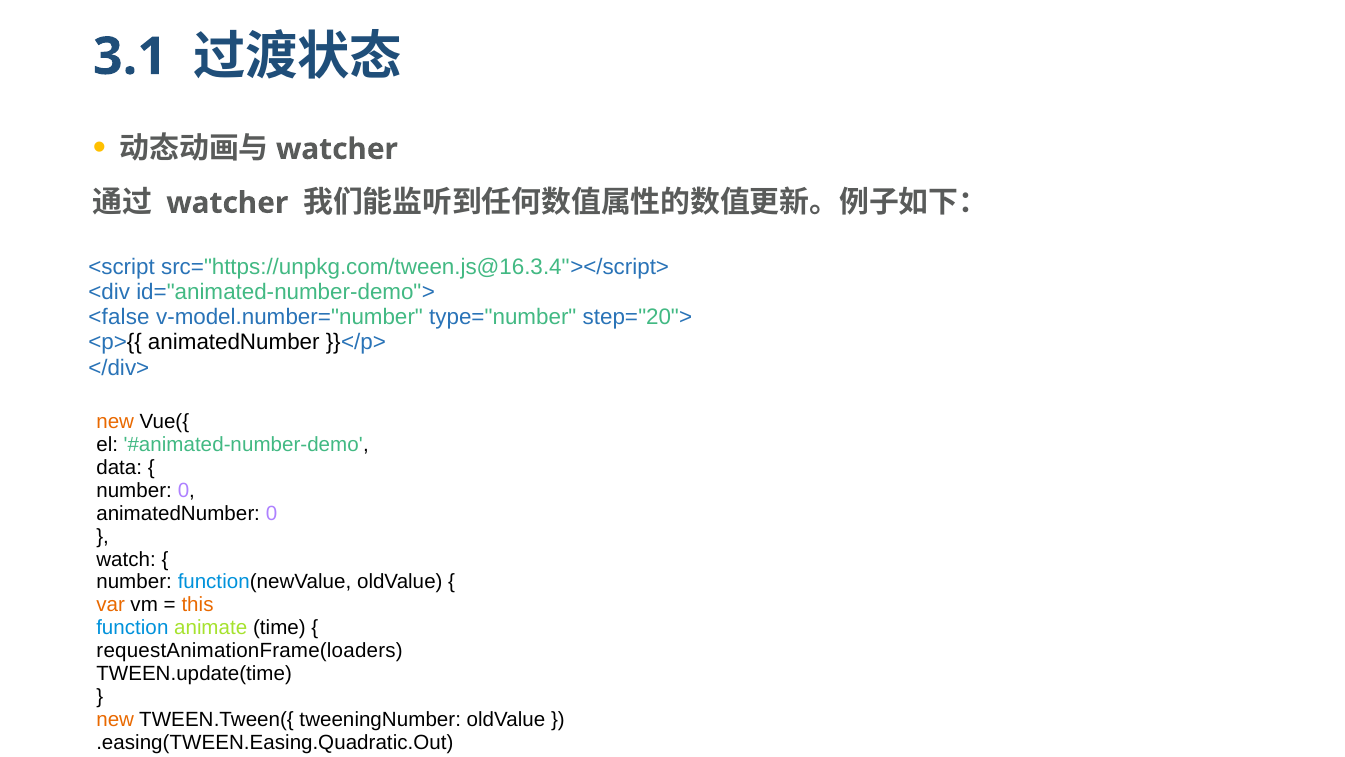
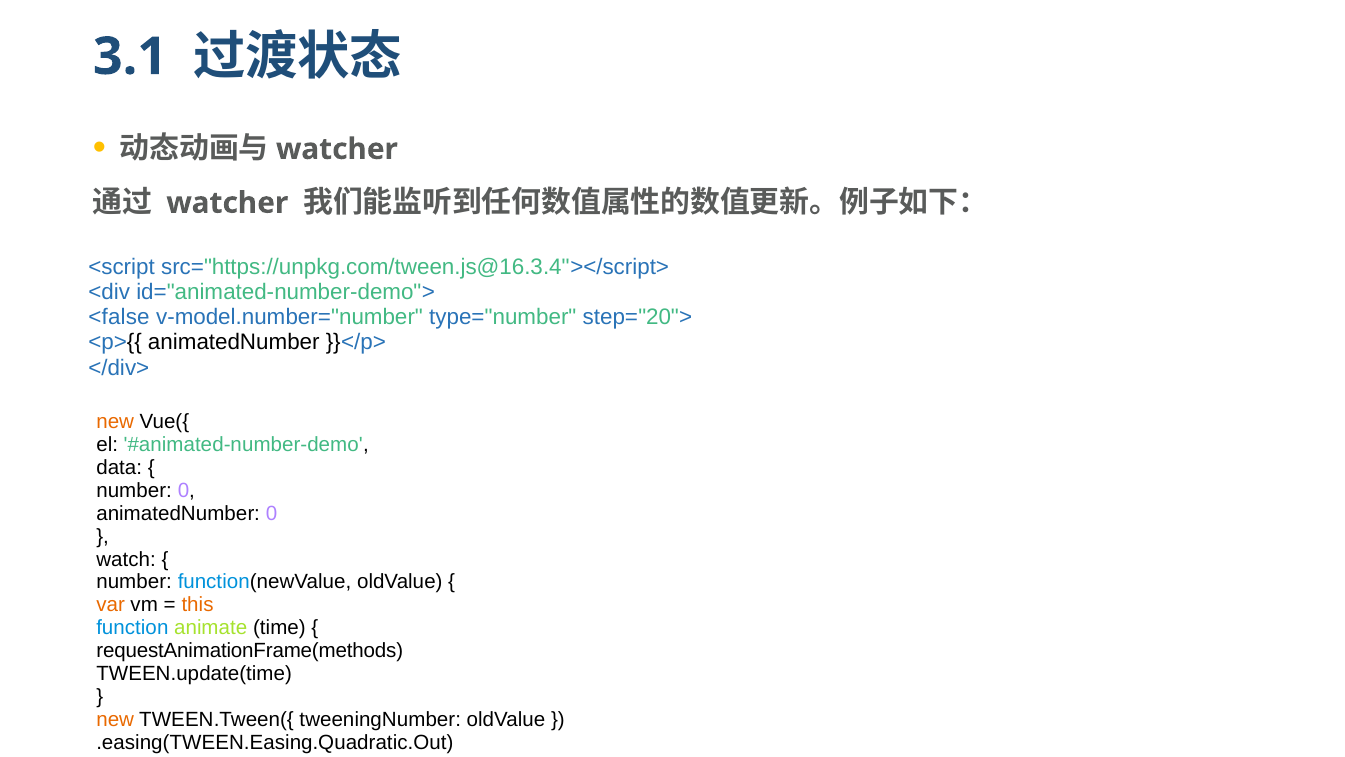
requestAnimationFrame(loaders: requestAnimationFrame(loaders -> requestAnimationFrame(methods (250, 651)
